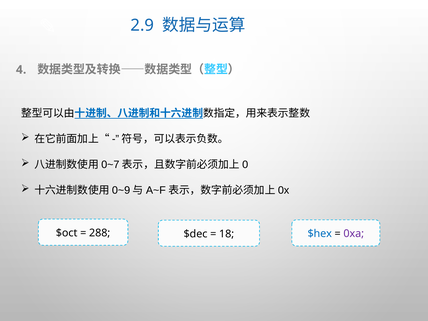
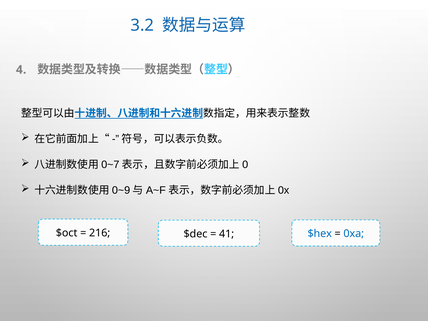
2.9: 2.9 -> 3.2 (142, 25)
288: 288 -> 216 (100, 233)
18: 18 -> 41 (227, 234)
0xa colour: purple -> blue (354, 234)
